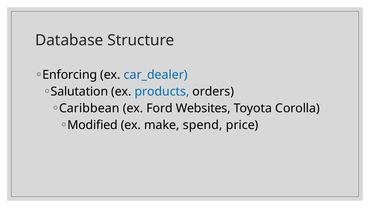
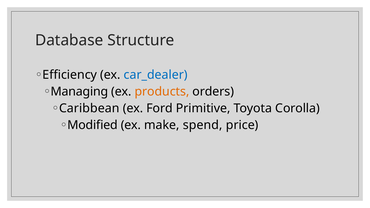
Enforcing: Enforcing -> Efficiency (70, 75)
Salutation: Salutation -> Managing (79, 92)
products colour: blue -> orange (162, 92)
Websites: Websites -> Primitive (203, 108)
